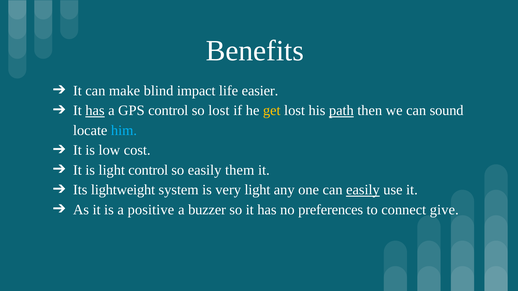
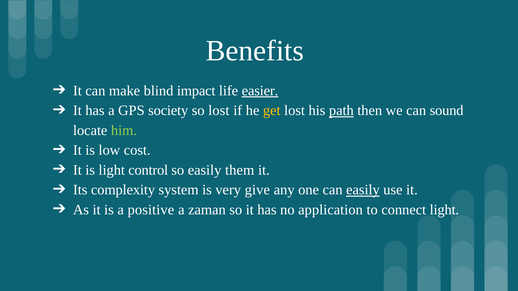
easier underline: none -> present (260, 91)
has underline: present -> none (95, 111)
GPS control: control -> society (168, 111)
him colour: light blue -> light green (124, 131)
lightweight: lightweight -> complexity (123, 190)
very light: light -> give (257, 190)
buzzer: buzzer -> zaman (207, 210)
preferences: preferences -> application (331, 210)
connect give: give -> light (444, 210)
